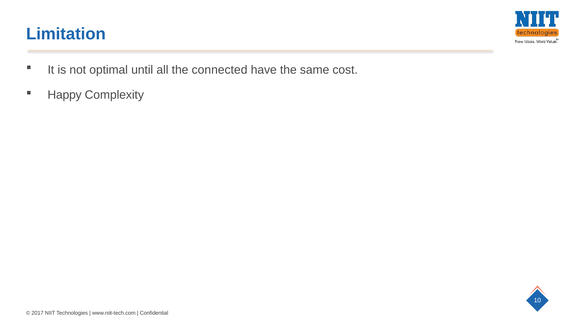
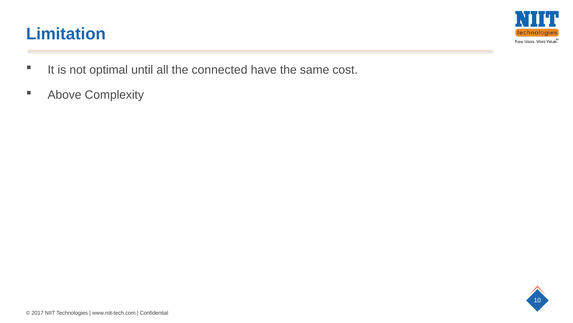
Happy: Happy -> Above (65, 95)
